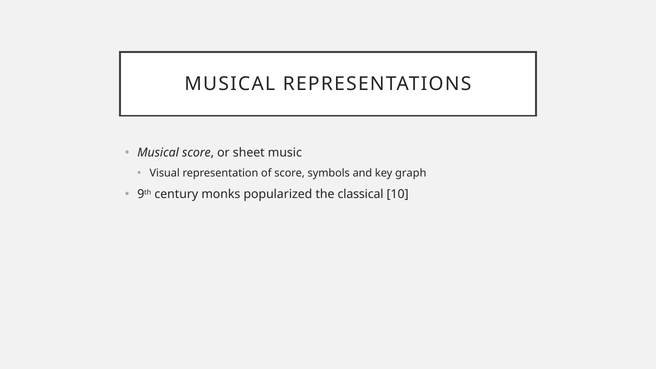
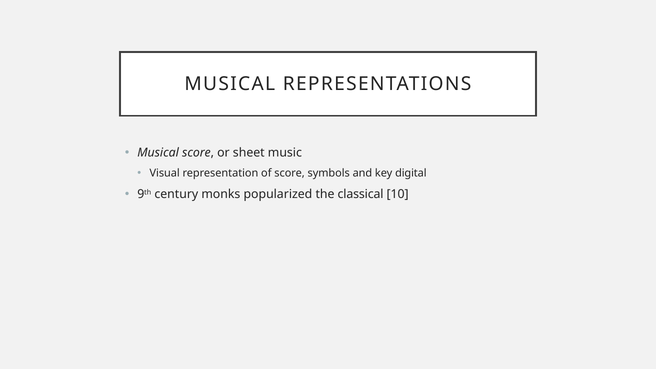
graph: graph -> digital (411, 173)
